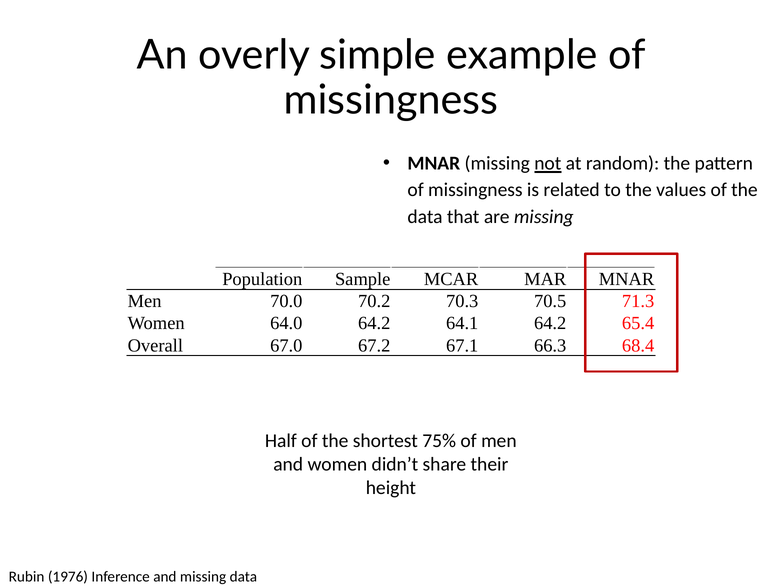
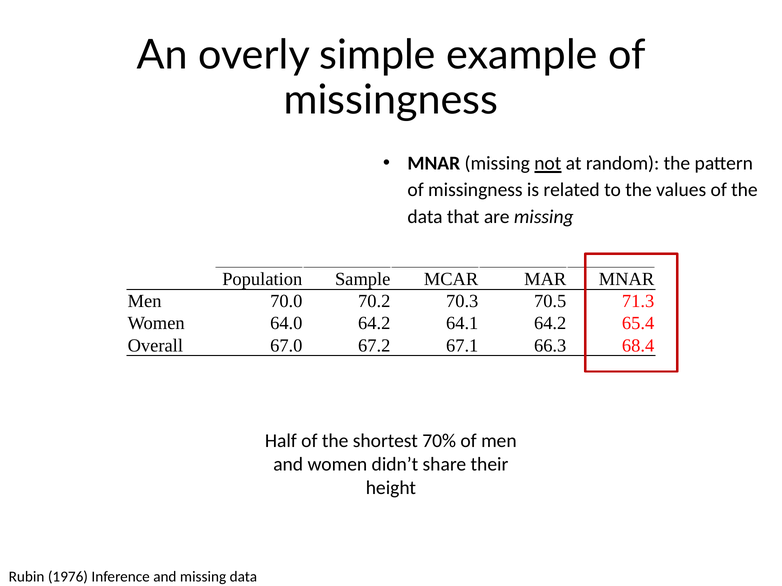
75%: 75% -> 70% (439, 441)
